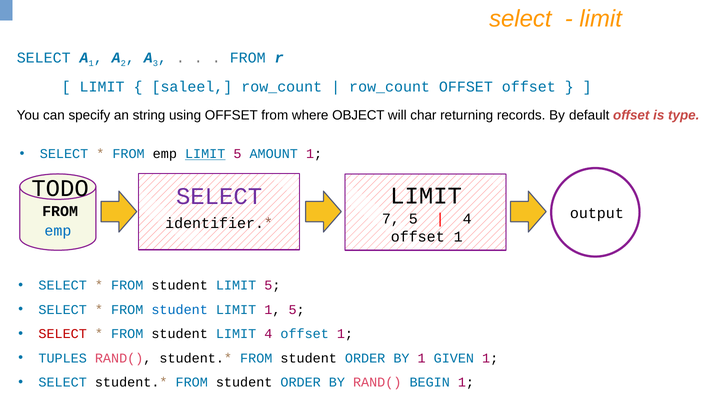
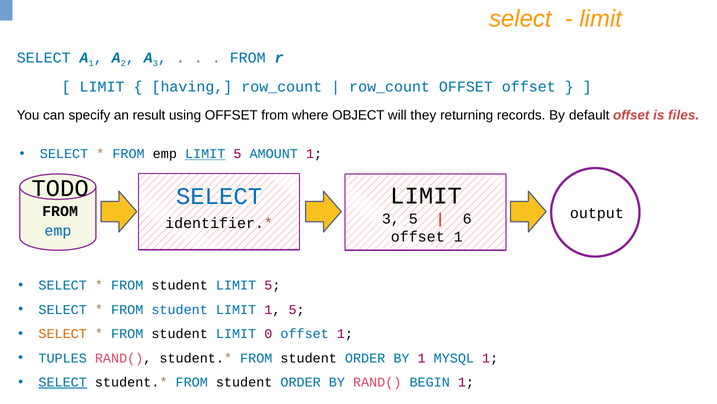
saleel: saleel -> having (192, 87)
string: string -> result (149, 115)
char: char -> they (423, 115)
type: type -> files (684, 115)
SELECT colour: purple -> blue (219, 196)
7: 7 -> 3 (391, 219)
4: 4 -> 6 (467, 219)
SELECT colour: red -> orange (63, 333)
LIMIT 4: 4 -> 0 (268, 333)
GIVEN: GIVEN -> MYSQL (454, 357)
SELECT underline: none -> present (63, 382)
